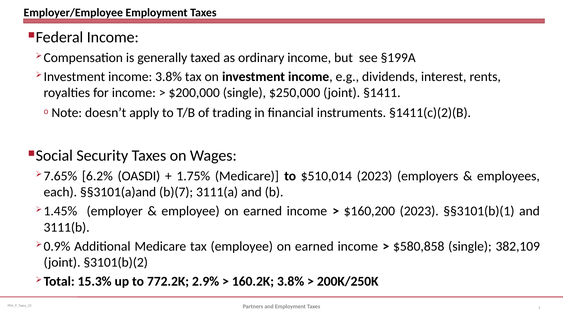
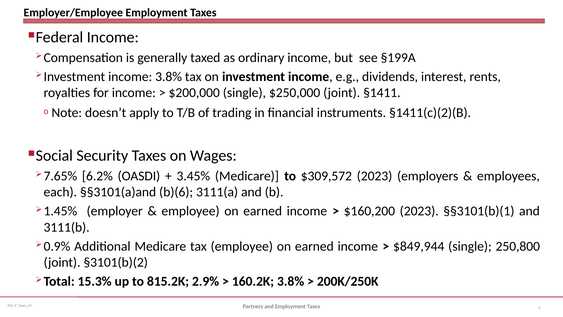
1.75%: 1.75% -> 3.45% (193, 176)
$510,014: $510,014 -> $309,572 (326, 176)
b)(7: b)(7 -> b)(6 (176, 192)
$580,858: $580,858 -> $849,944 (419, 246)
382,109: 382,109 -> 250,800 (518, 246)
772.2K: 772.2K -> 815.2K (168, 281)
